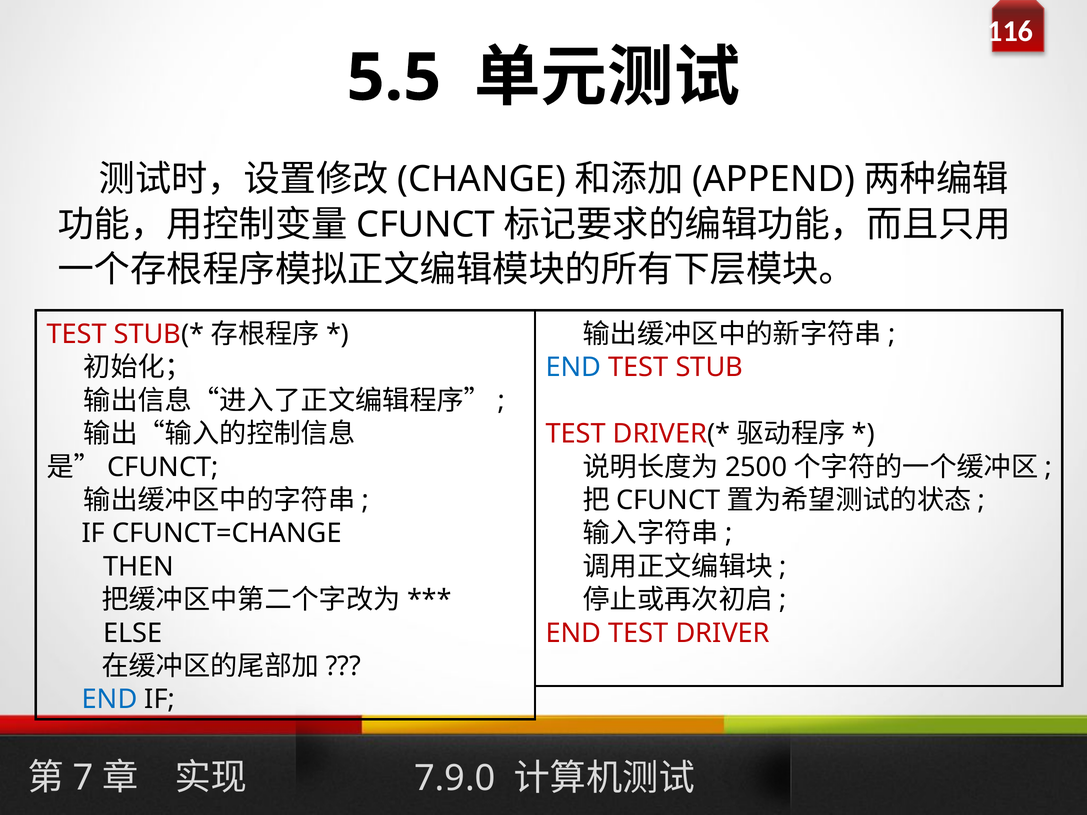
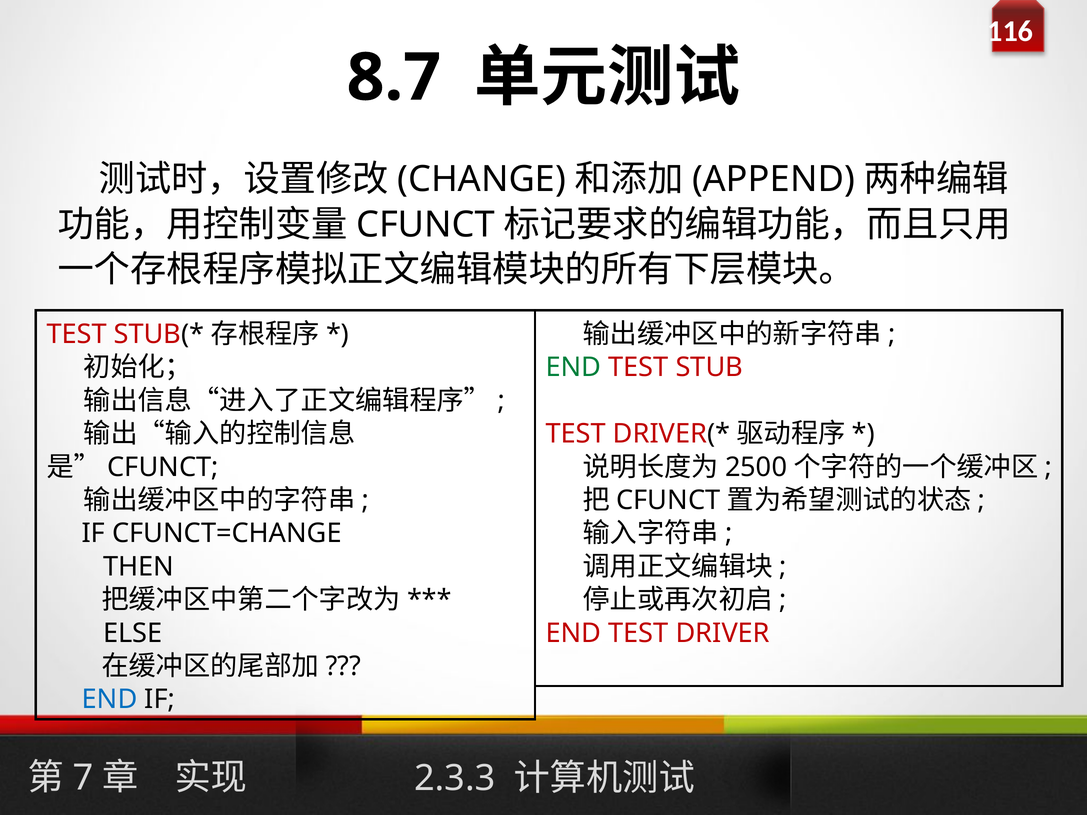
5.5: 5.5 -> 8.7 (394, 78)
END colour: blue -> green (573, 368)
7.9.0: 7.9.0 -> 2.3.3 (455, 779)
